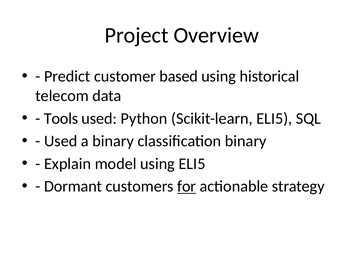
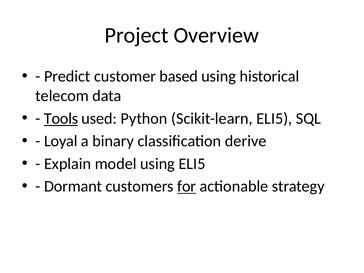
Tools underline: none -> present (61, 118)
Used: Used -> Loyal (61, 141)
classification binary: binary -> derive (246, 141)
